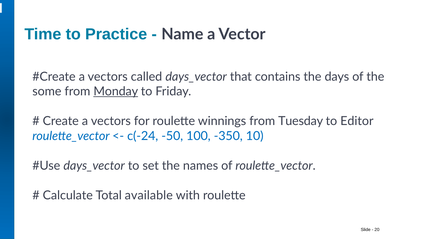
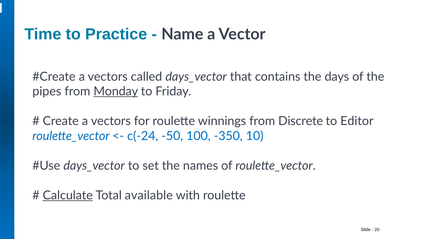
some: some -> pipes (47, 91)
Tuesday: Tuesday -> Discrete (301, 121)
Calculate underline: none -> present (68, 195)
